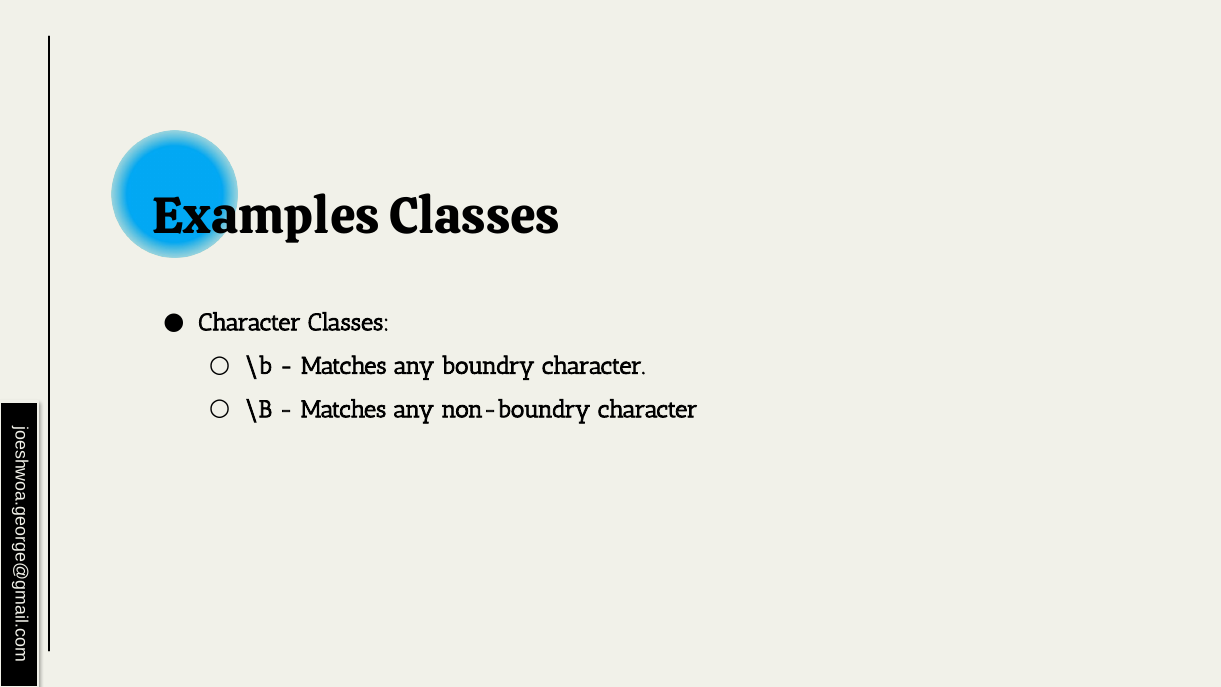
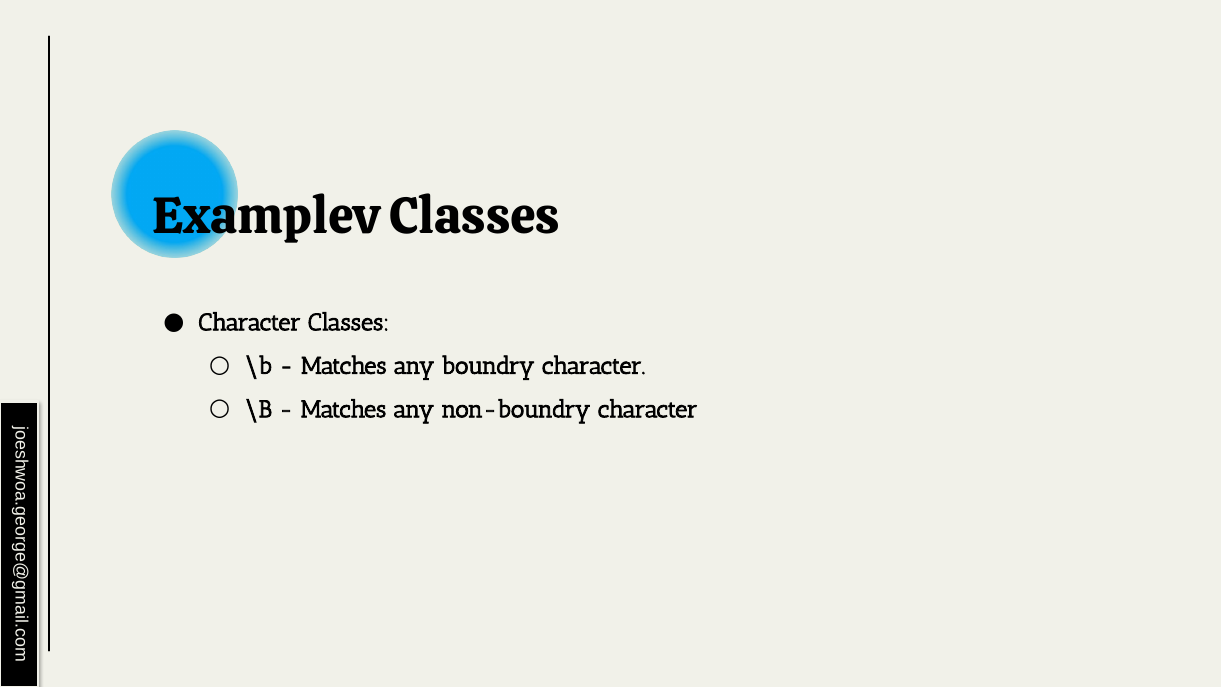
Examples: Examples -> Examplev (266, 216)
